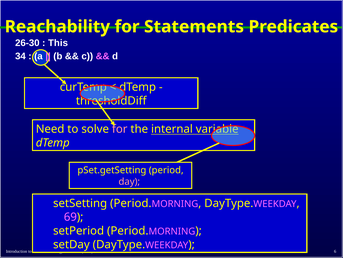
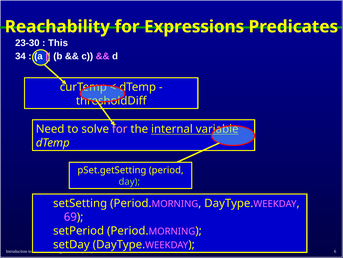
Statements: Statements -> Expressions (194, 27)
26-30: 26-30 -> 23-30 (27, 43)
day colour: pink -> light green (129, 181)
